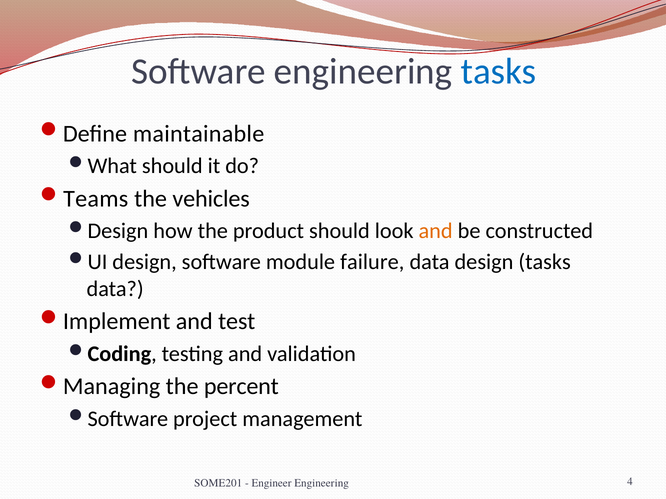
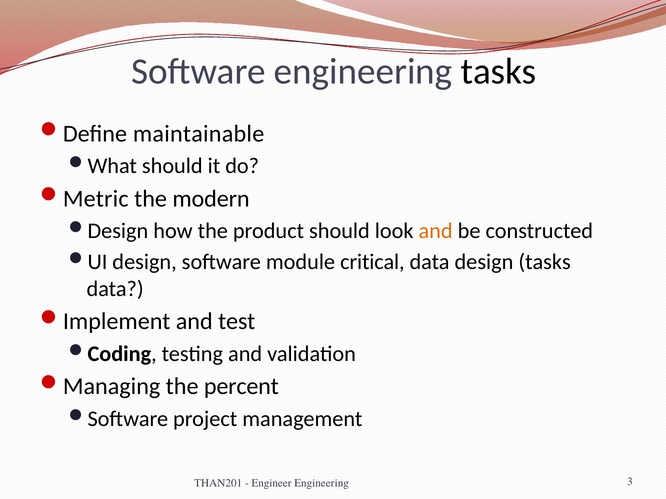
tasks colour: blue -> black (499, 72)
Teams: Teams -> Metric (96, 199)
vehicles: vehicles -> modern (211, 199)
failure: failure -> critical (372, 262)
SOME201: SOME201 -> THAN201 (218, 484)
4: 4 -> 3 (630, 482)
